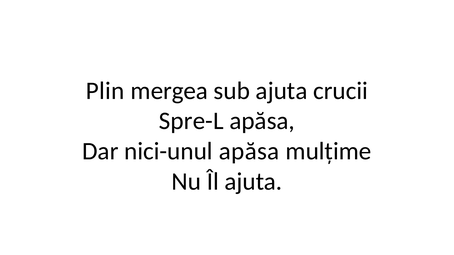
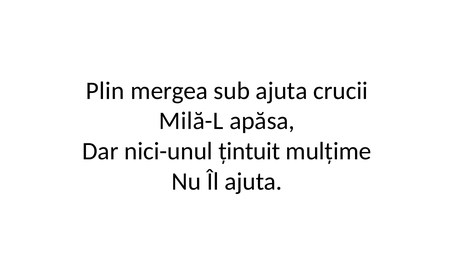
Spre-L: Spre-L -> Milă-L (191, 121)
nici-unul apăsa: apăsa -> țintuit (249, 151)
